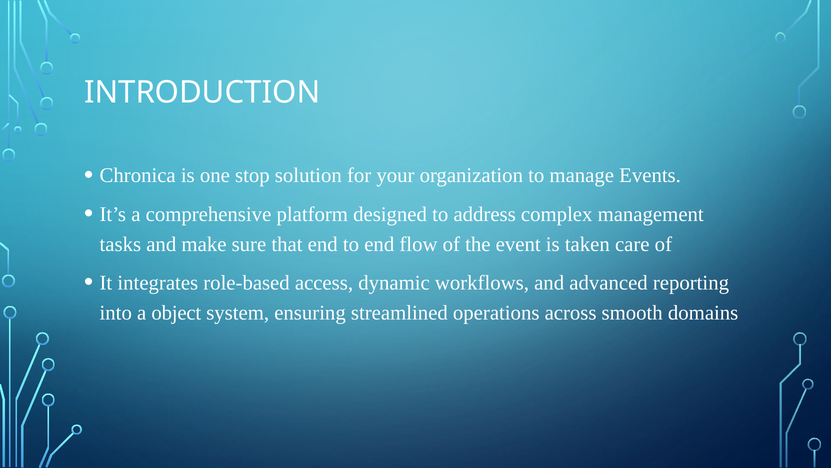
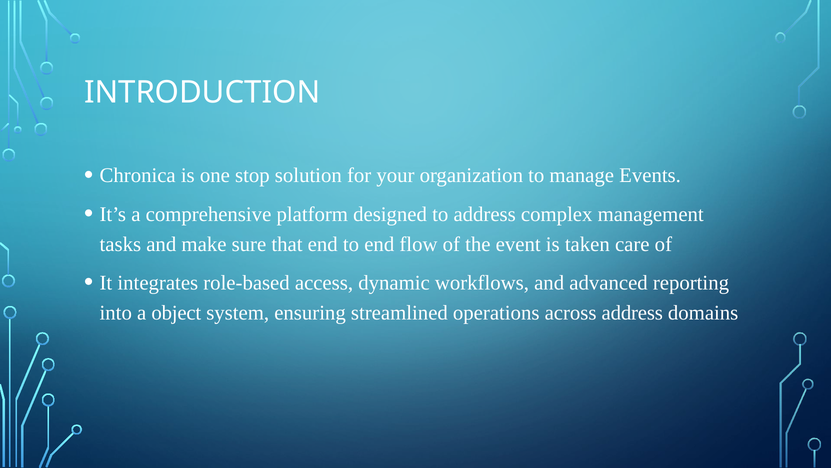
across smooth: smooth -> address (632, 312)
